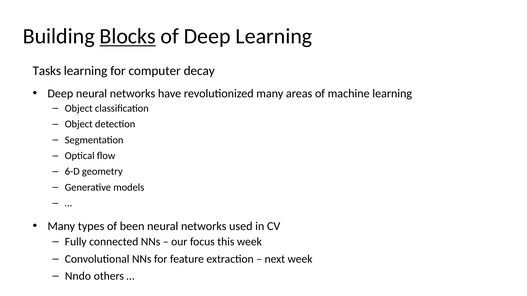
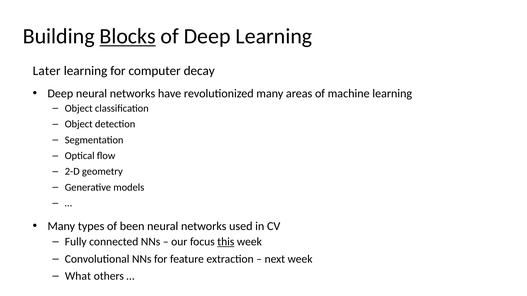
Tasks: Tasks -> Later (47, 71)
6-D: 6-D -> 2-D (72, 172)
this underline: none -> present (226, 242)
Nndo: Nndo -> What (78, 276)
